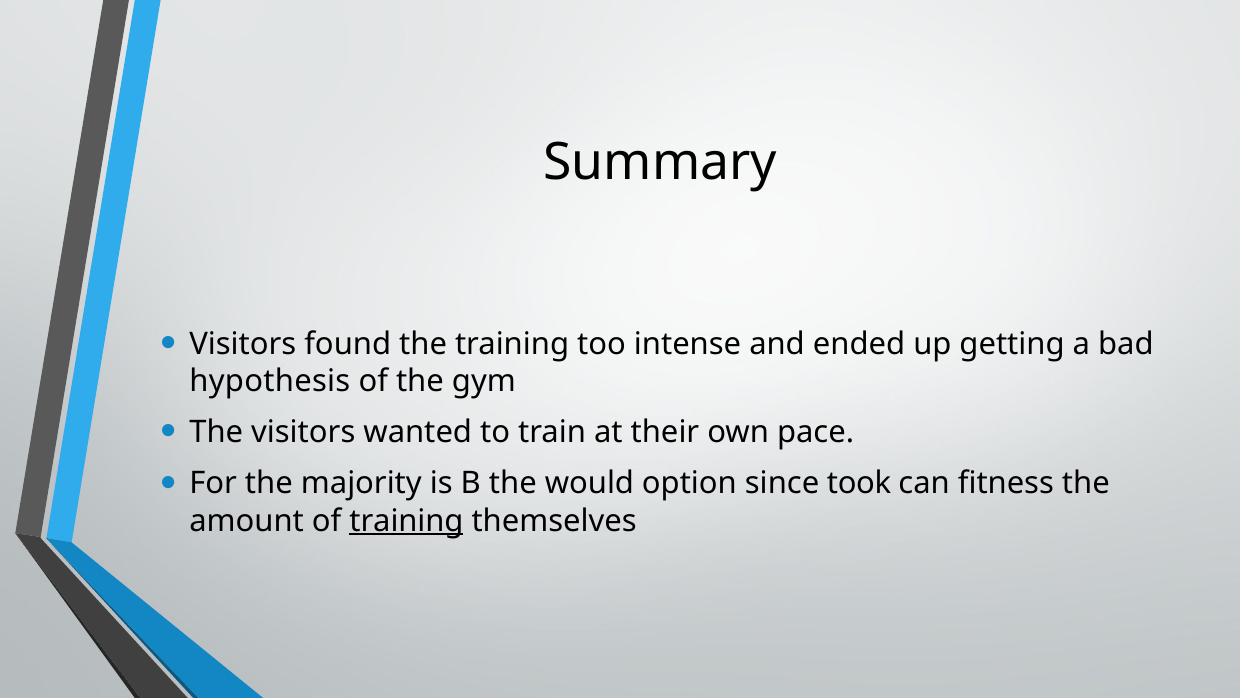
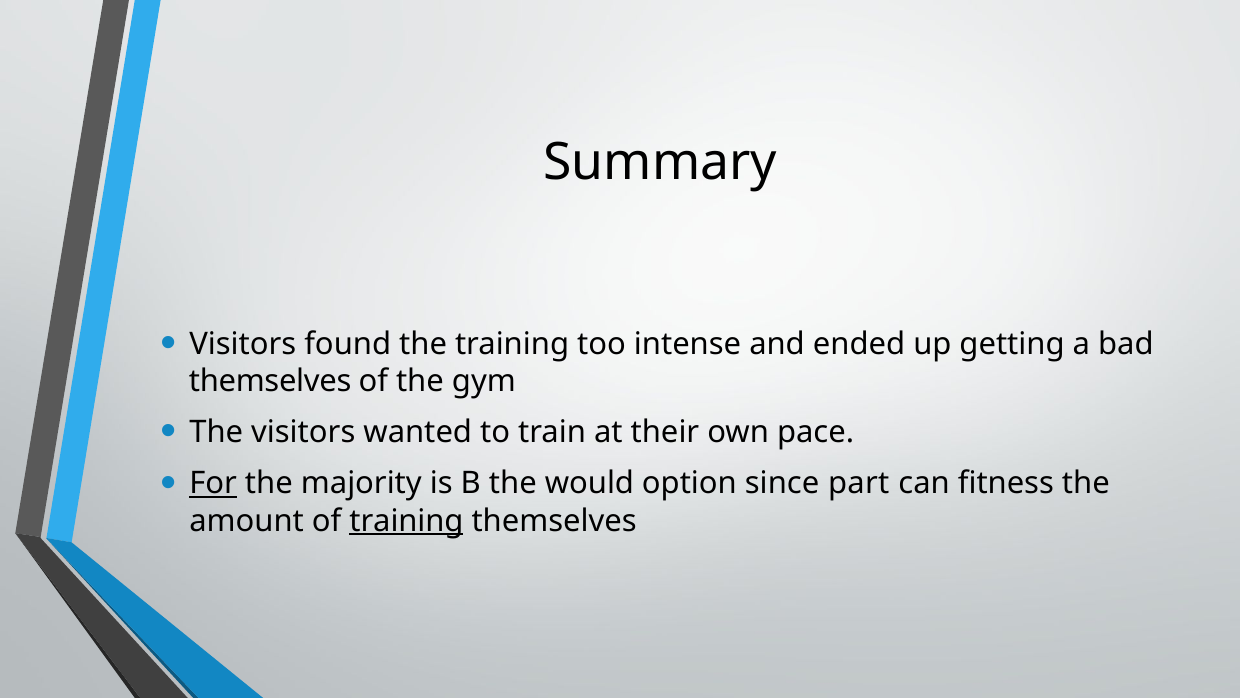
hypothesis: hypothesis -> themselves (270, 381)
For underline: none -> present (213, 483)
took: took -> part (859, 483)
